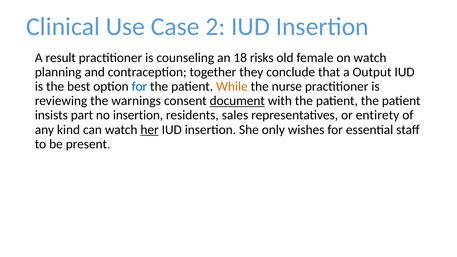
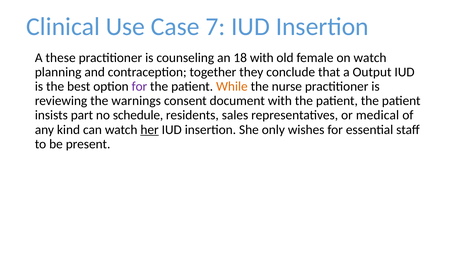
2: 2 -> 7 (215, 27)
result: result -> these (61, 58)
18 risks: risks -> with (262, 58)
for colour: blue -> purple (139, 86)
document underline: present -> none (237, 101)
no insertion: insertion -> schedule (138, 115)
entirety: entirety -> medical (378, 115)
